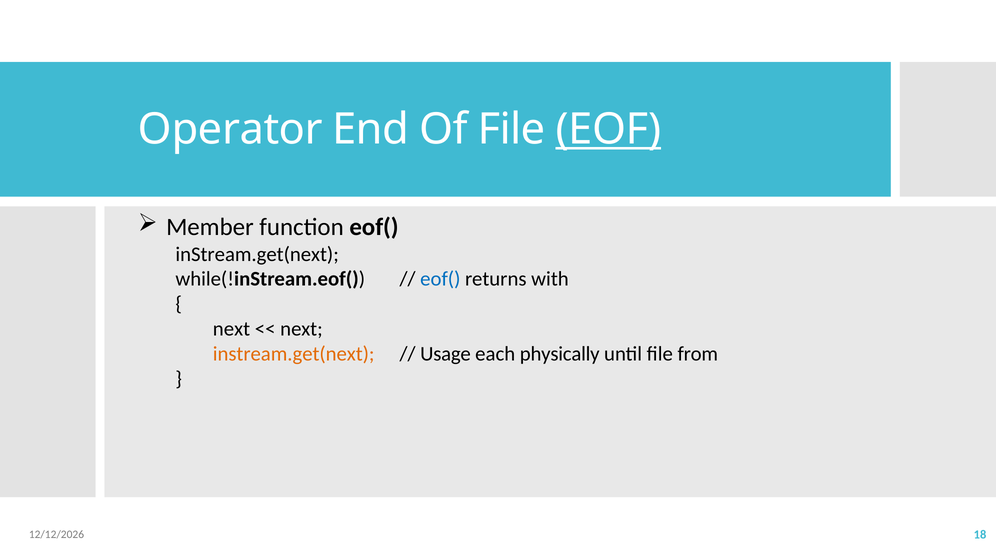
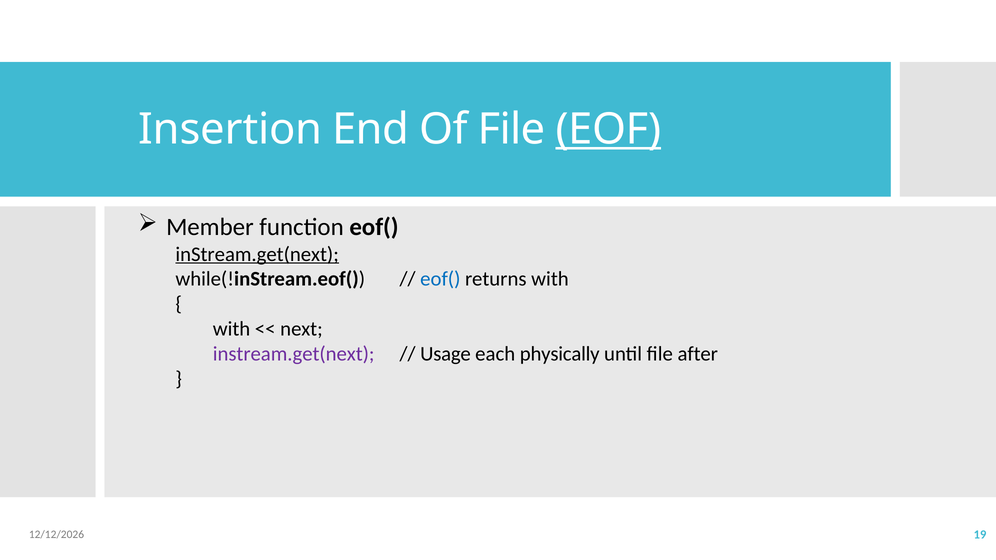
Operator: Operator -> Insertion (230, 129)
inStream.get(next underline: none -> present (257, 254)
next: next -> with (232, 329)
instream.get(next colour: orange -> purple (294, 354)
from: from -> after (698, 354)
18: 18 -> 19 (980, 535)
